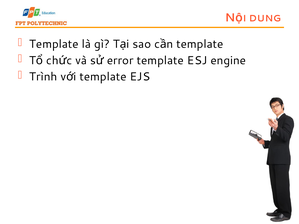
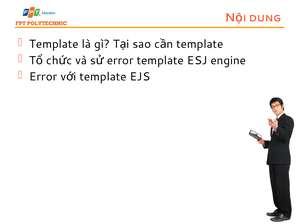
Trình: Trình -> Error (43, 77)
